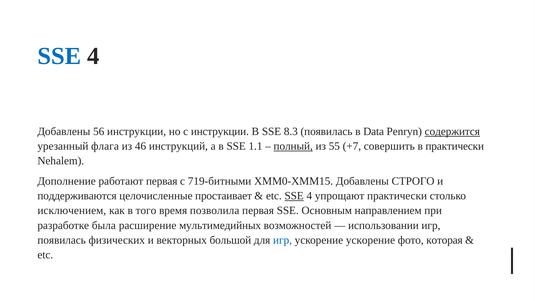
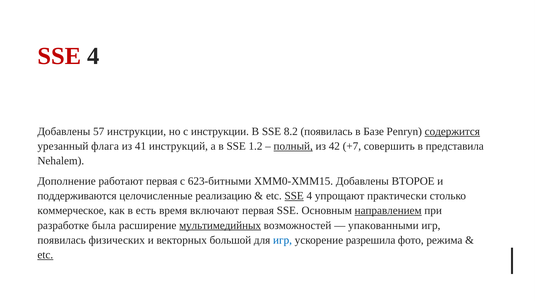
SSE colour: blue -> red (59, 56)
56: 56 -> 57 (99, 131)
8.3: 8.3 -> 8.2 (291, 131)
Data: Data -> Базе (374, 131)
46: 46 -> 41 (141, 146)
1.1: 1.1 -> 1.2 (255, 146)
55: 55 -> 42 (334, 146)
в практически: практически -> представила (455, 146)
719-битными: 719-битными -> 623-битными (220, 181)
СТРОГО: СТРОГО -> ВТОРОЕ (413, 181)
простаивает: простаивает -> реализацию (223, 196)
исключением: исключением -> коммерческое (72, 211)
того: того -> есть (146, 211)
позволила: позволила -> включают (215, 211)
направлением underline: none -> present (388, 211)
мультимедийных underline: none -> present (220, 225)
использовании: использовании -> упакованными (383, 225)
ускорение ускорение: ускорение -> разрешила (371, 240)
которая: которая -> режима (444, 240)
etc underline: none -> present (45, 255)
